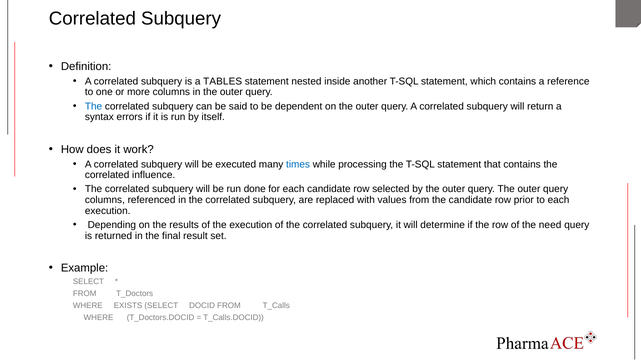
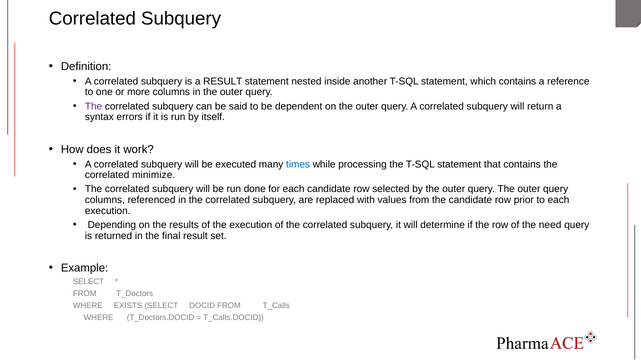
a TABLES: TABLES -> RESULT (223, 81)
The colour: blue -> purple (94, 106)
influence: influence -> minimize (154, 175)
